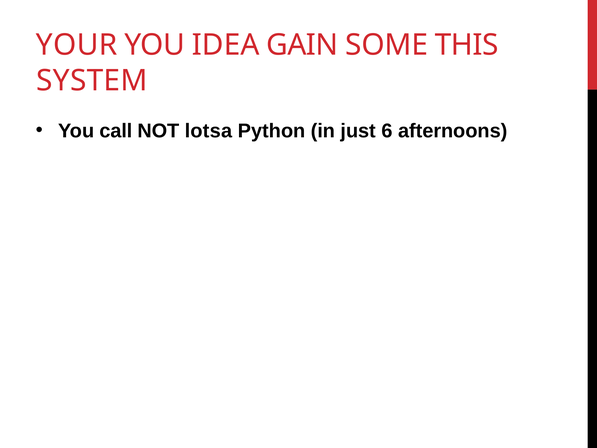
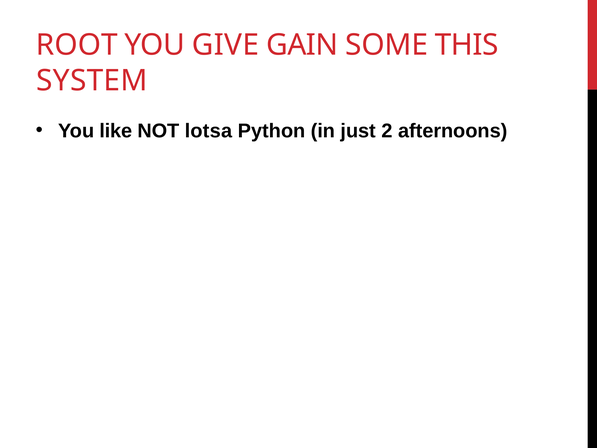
YOUR: YOUR -> ROOT (77, 45)
IDEA: IDEA -> GIVE (225, 45)
call: call -> like (116, 131)
6: 6 -> 2 (387, 131)
